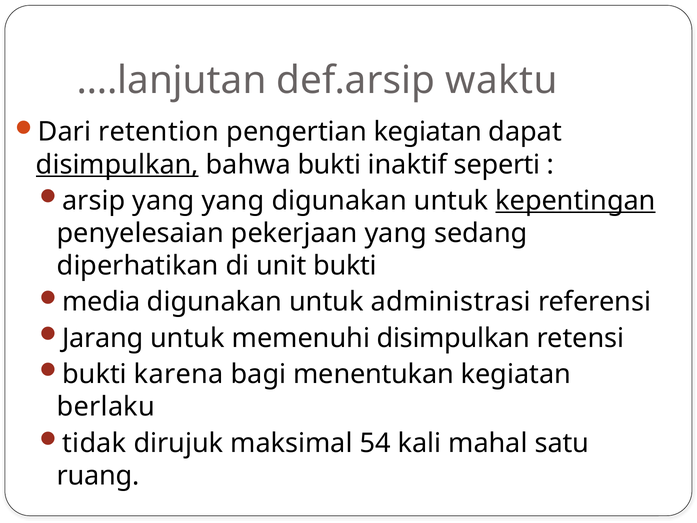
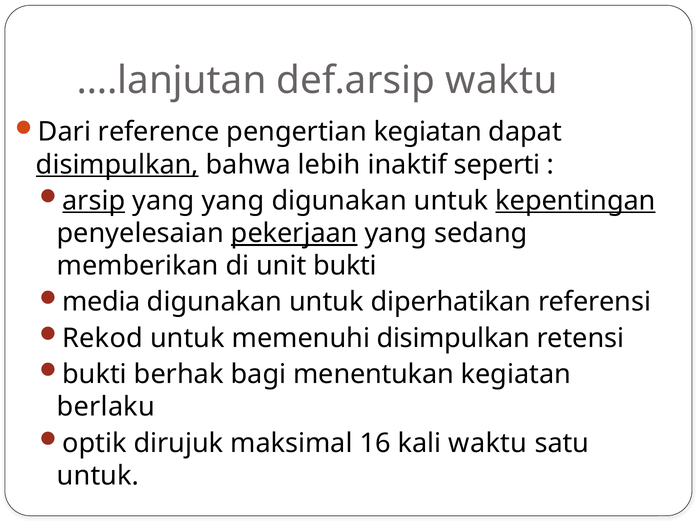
retention: retention -> reference (159, 132)
bahwa bukti: bukti -> lebih (329, 165)
arsip underline: none -> present (94, 201)
pekerjaan underline: none -> present (294, 233)
diperhatikan: diperhatikan -> memberikan (138, 266)
administrasi: administrasi -> diperhatikan (451, 302)
Jarang: Jarang -> Rekod (103, 338)
karena: karena -> berhak (179, 374)
tidak: tidak -> optik (94, 443)
54: 54 -> 16 (375, 443)
kali mahal: mahal -> waktu (488, 443)
ruang: ruang -> untuk (98, 475)
